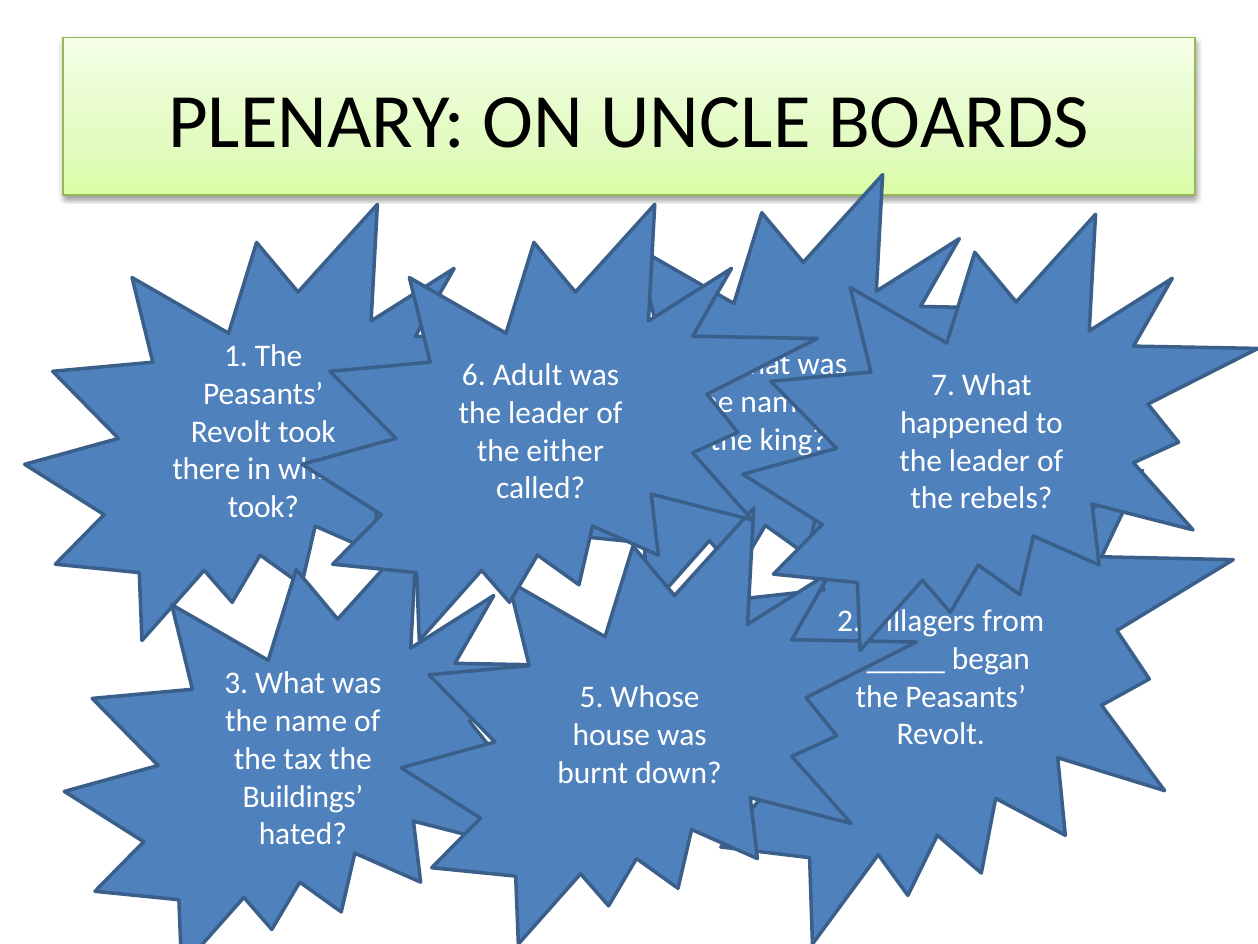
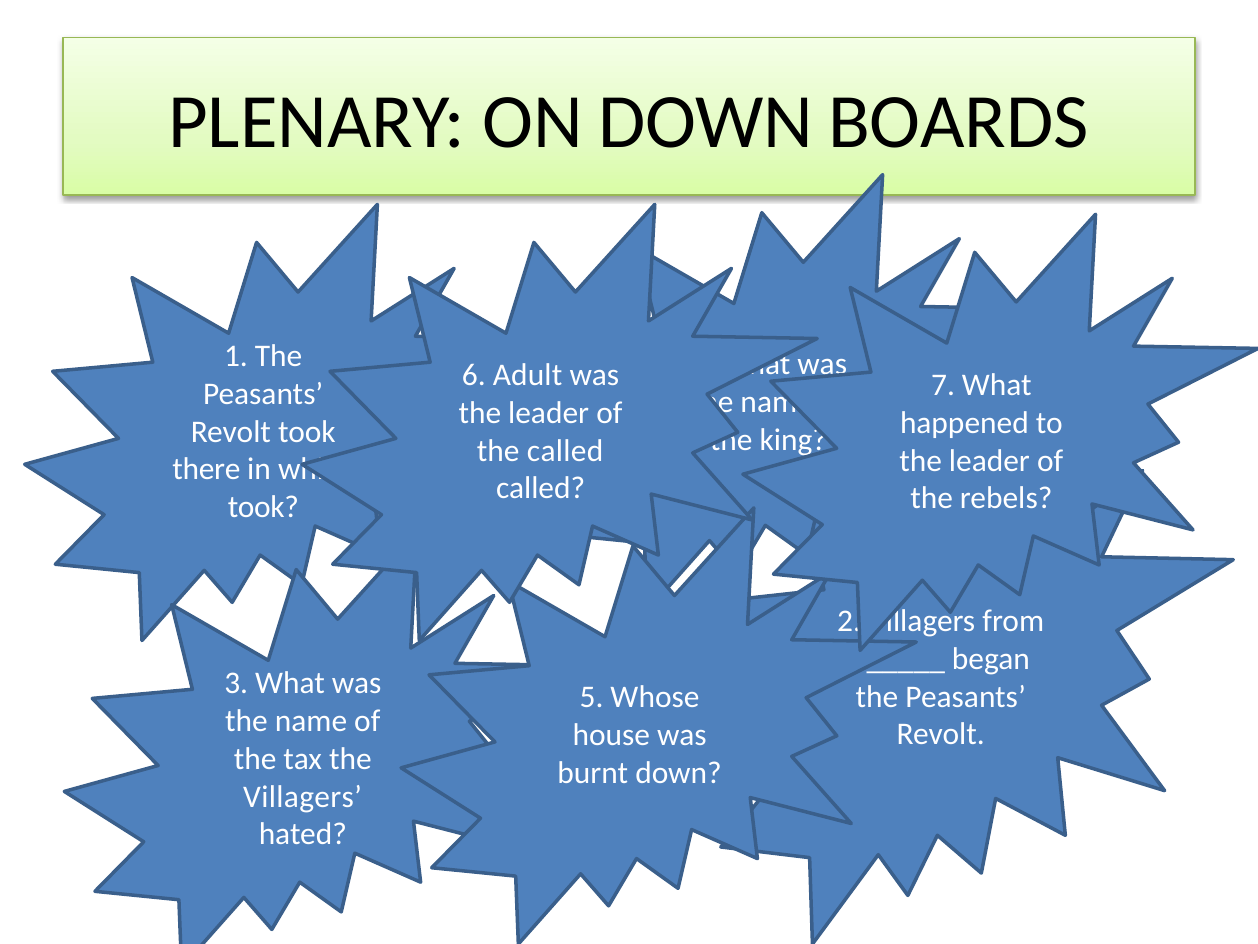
ON UNCLE: UNCLE -> DOWN (706, 122)
the either: either -> called (565, 450)
Buildings: Buildings -> Villagers (303, 796)
